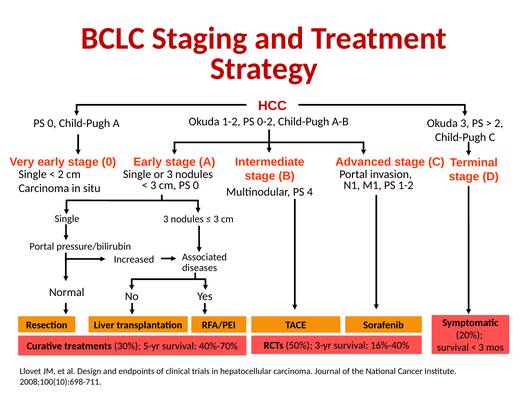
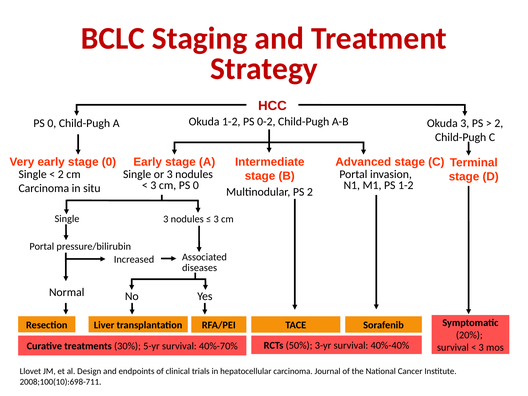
PS 4: 4 -> 2 (310, 192)
16%-40%: 16%-40% -> 40%-40% (390, 345)
